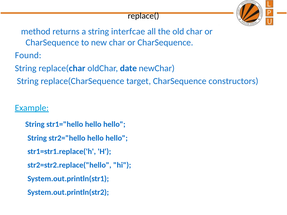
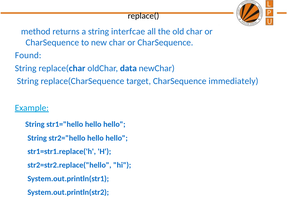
date: date -> data (128, 68)
constructors: constructors -> immediately (233, 81)
